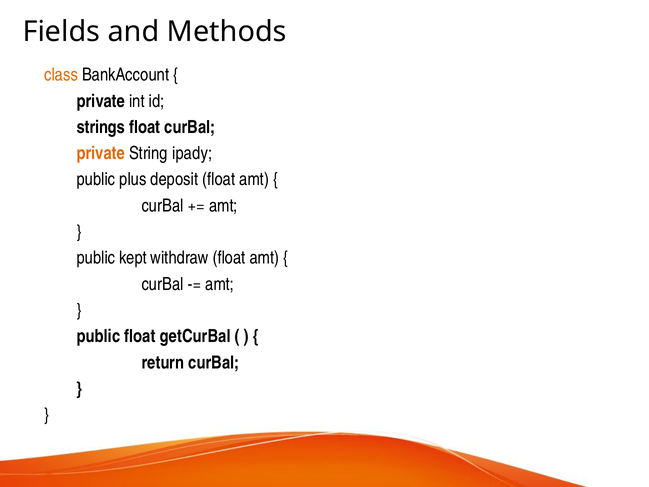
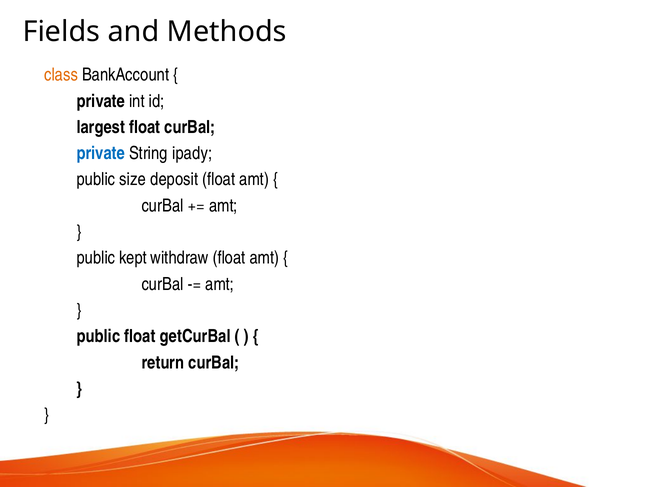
strings: strings -> largest (101, 127)
private colour: orange -> blue (101, 153)
plus: plus -> size (133, 179)
